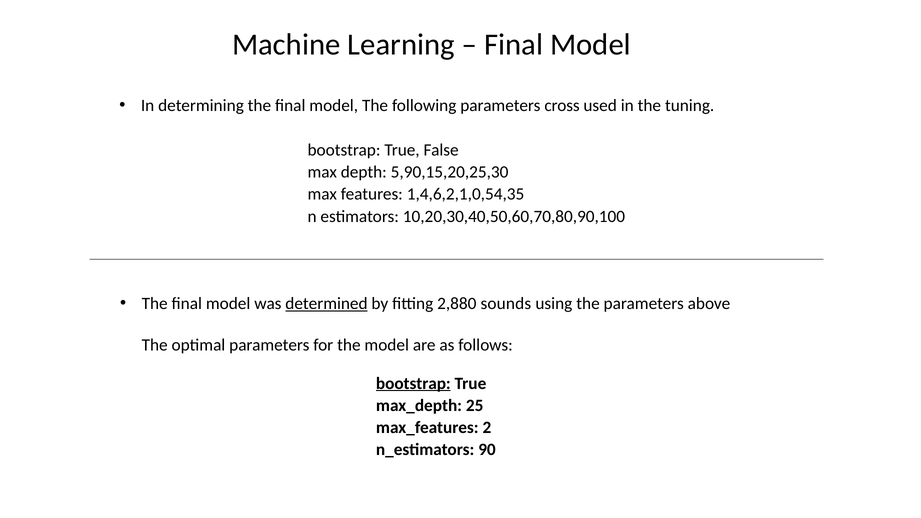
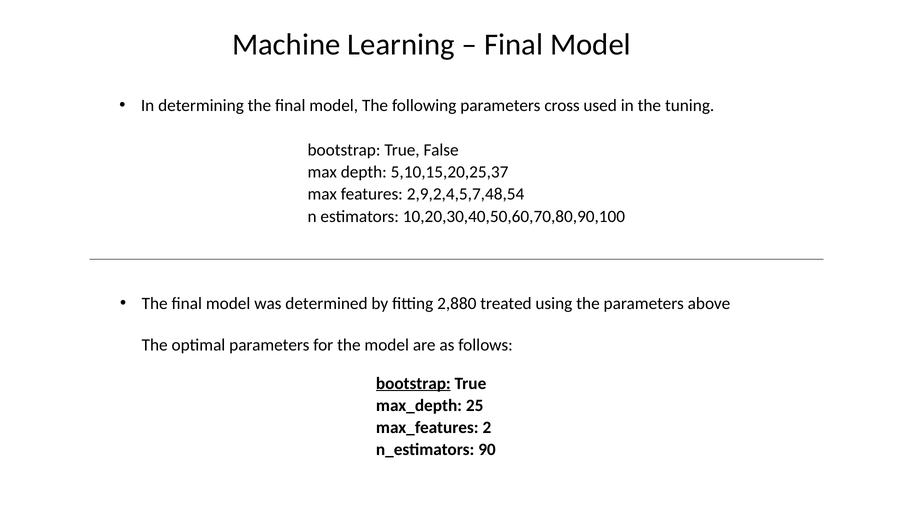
5,90,15,20,25,30: 5,90,15,20,25,30 -> 5,10,15,20,25,37 (450, 172)
1,4,6,2,1,0,54,35: 1,4,6,2,1,0,54,35 -> 2,9,2,4,5,7,48,54 (466, 194)
determined underline: present -> none (326, 304)
sounds: sounds -> treated (506, 304)
